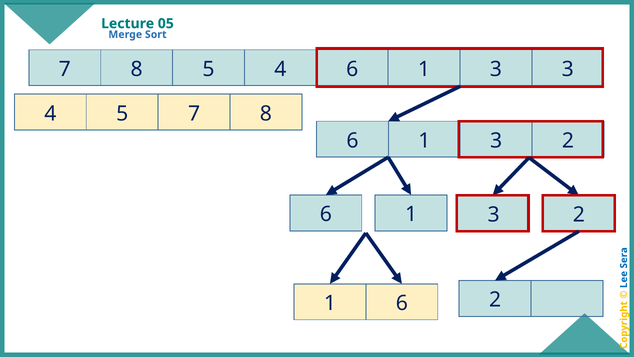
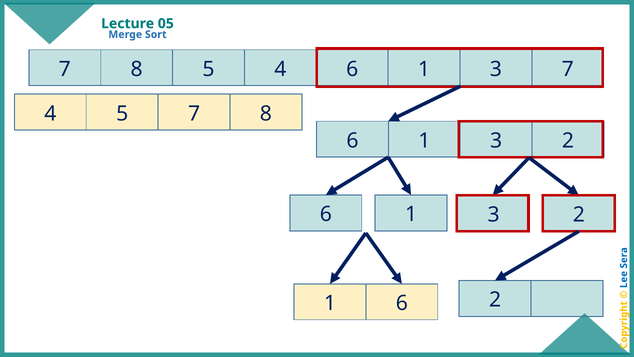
3 3: 3 -> 7 (568, 69)
